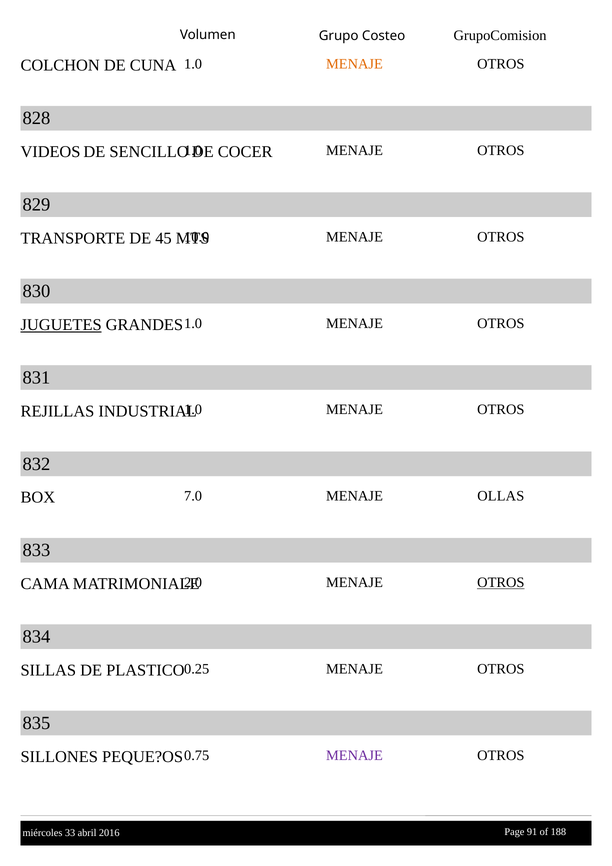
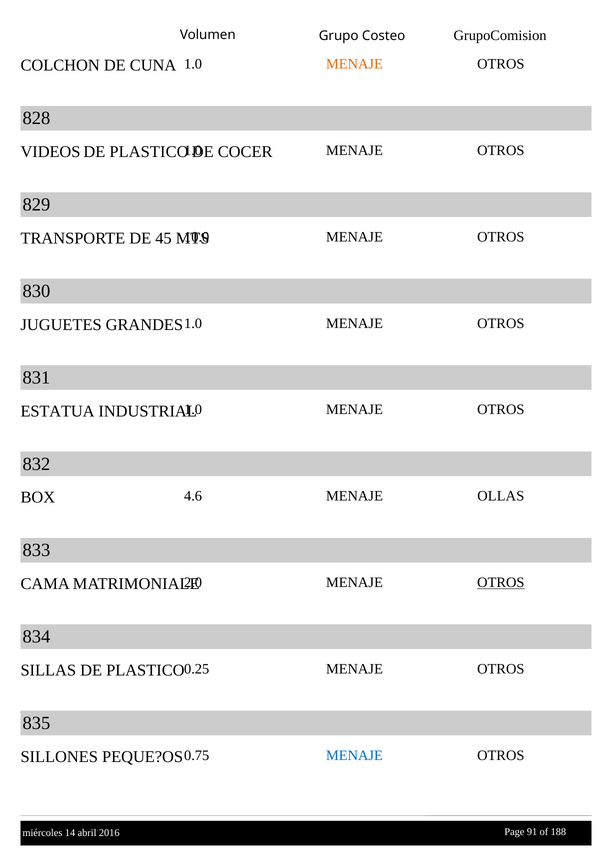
SENCILLO: SENCILLO -> PLASTICO (149, 152)
JUGUETES underline: present -> none (61, 325)
REJILLAS: REJILLAS -> ESTATUA (58, 411)
7.0: 7.0 -> 4.6 (193, 496)
MENAJE colour: purple -> blue (354, 755)
33: 33 -> 14 (70, 833)
